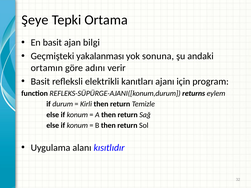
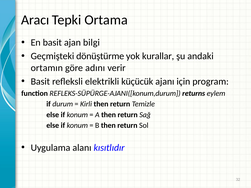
Şeye: Şeye -> Aracı (35, 20)
yakalanması: yakalanması -> dönüştürme (100, 56)
sonuna: sonuna -> kurallar (158, 56)
kanıtları: kanıtları -> küçücük (137, 82)
